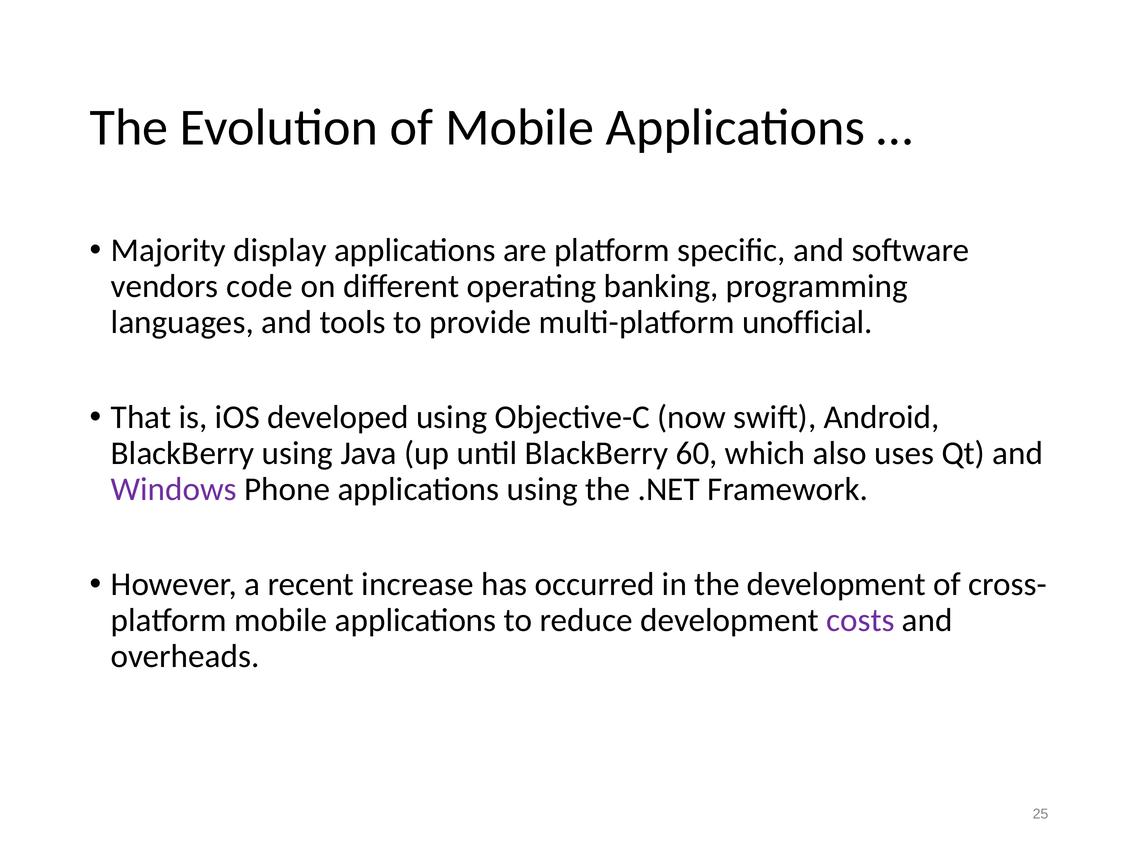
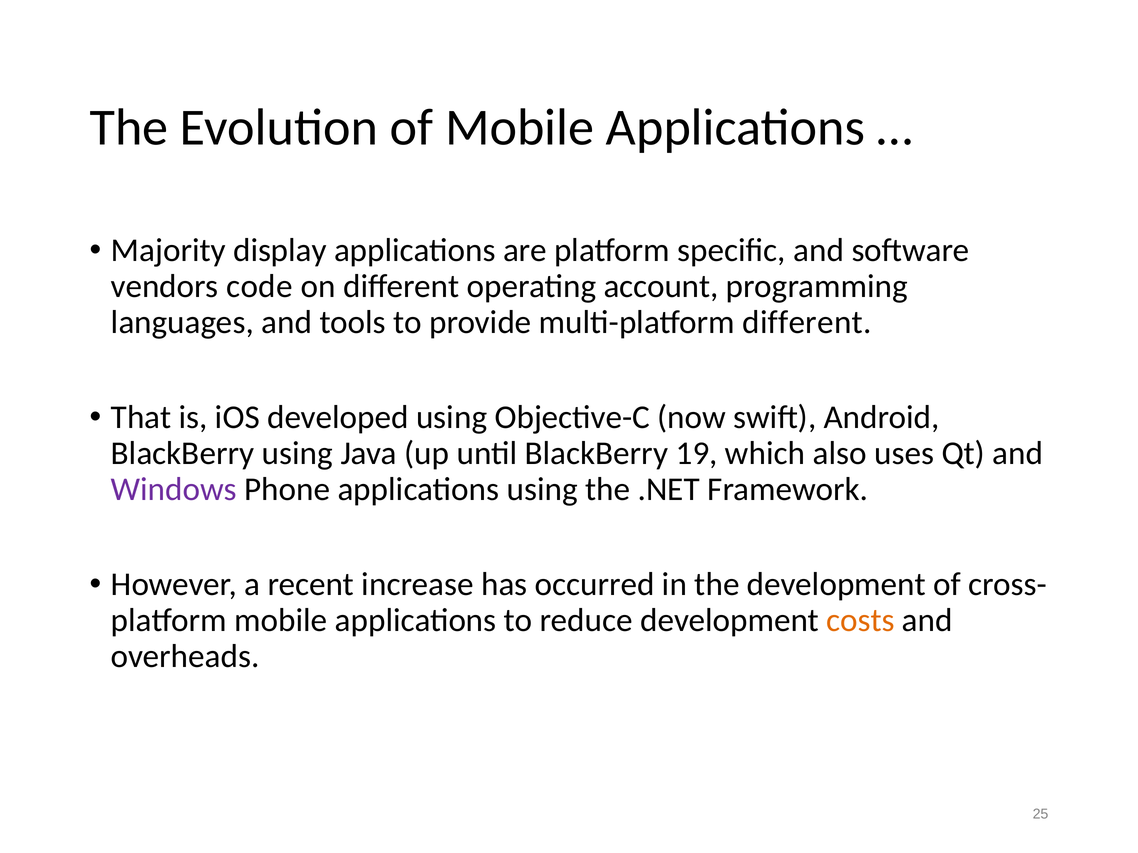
banking: banking -> account (661, 286)
multi-platform unofficial: unofficial -> different (807, 322)
60: 60 -> 19 (697, 454)
costs colour: purple -> orange (860, 621)
